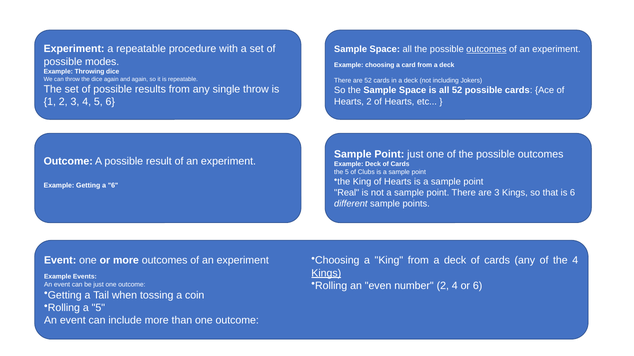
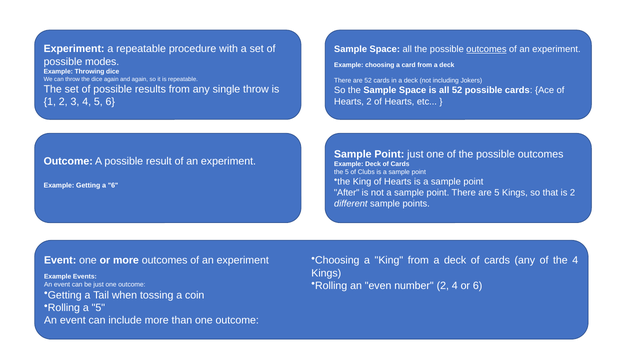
Real: Real -> After (347, 193)
are 3: 3 -> 5 (497, 193)
is 6: 6 -> 2 (573, 193)
Kings underline: present -> none (326, 274)
